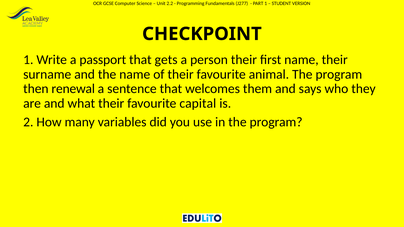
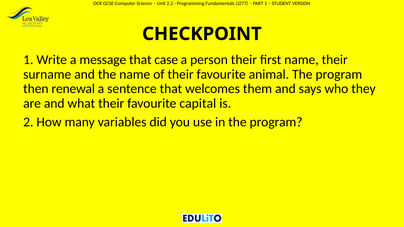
passport: passport -> message (103, 60)
gets: gets -> case (166, 60)
